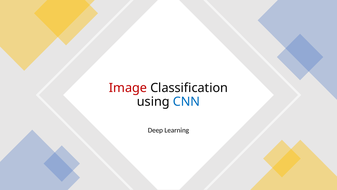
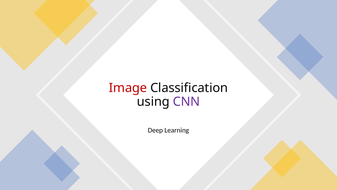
CNN colour: blue -> purple (186, 102)
